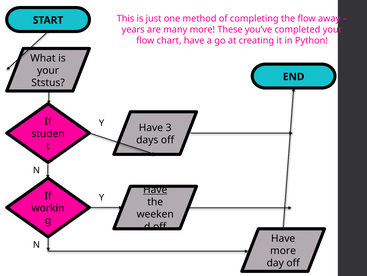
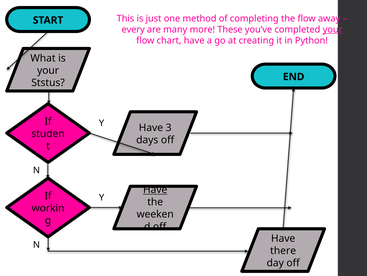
years: years -> every (133, 29)
your underline: none -> present (333, 29)
more: more -> there (283, 250)
